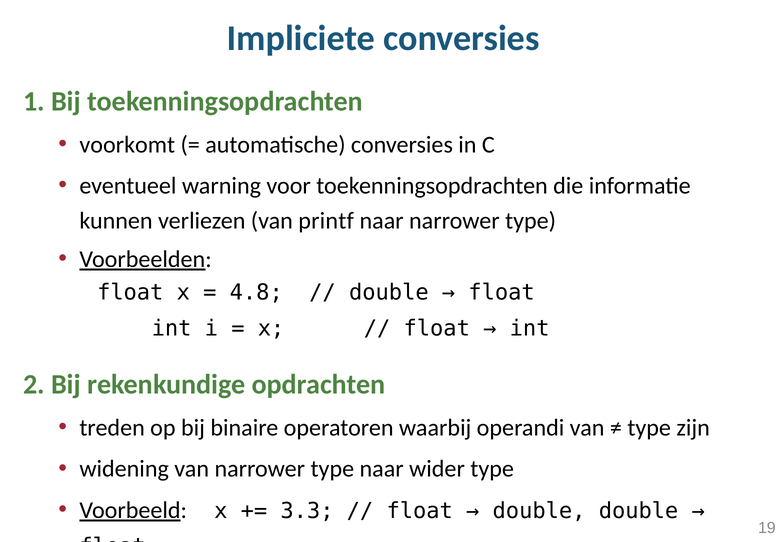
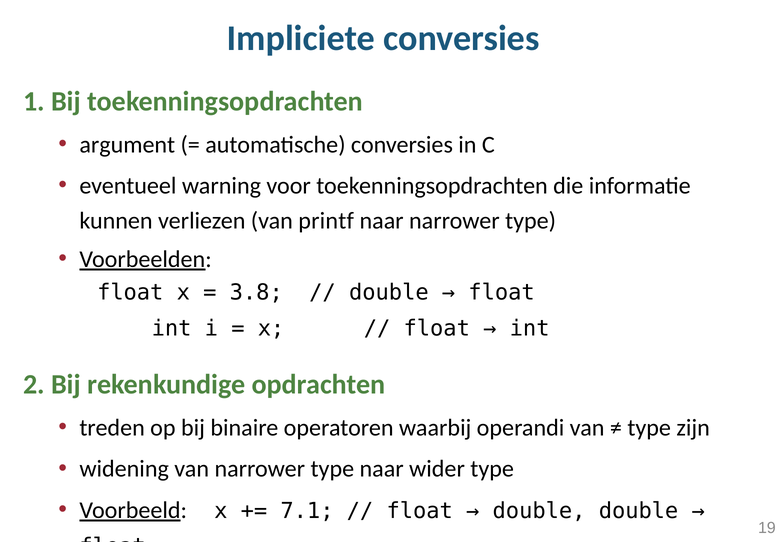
voorkomt: voorkomt -> argument (127, 145)
4.8: 4.8 -> 3.8 (256, 292)
3.3: 3.3 -> 7.1 (307, 511)
